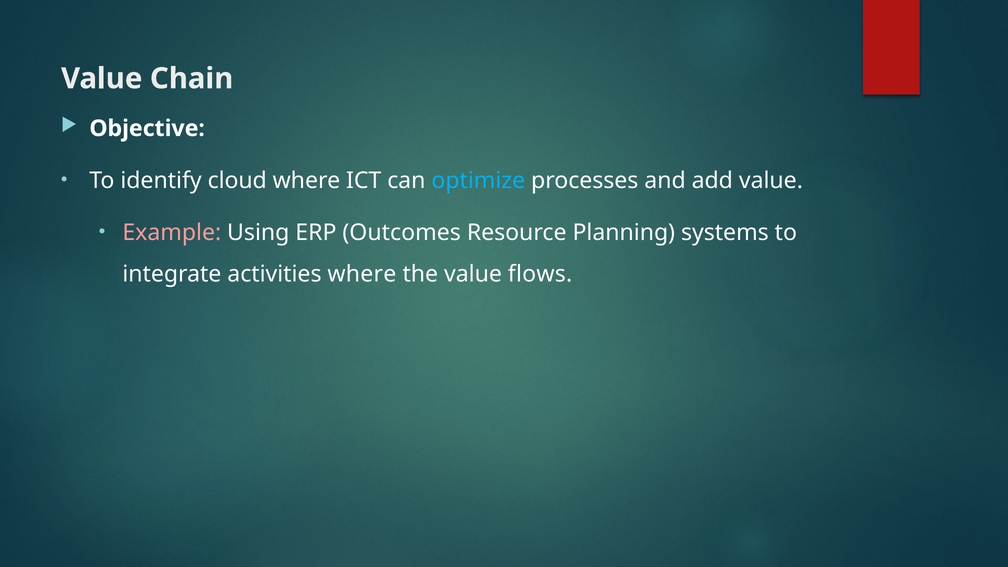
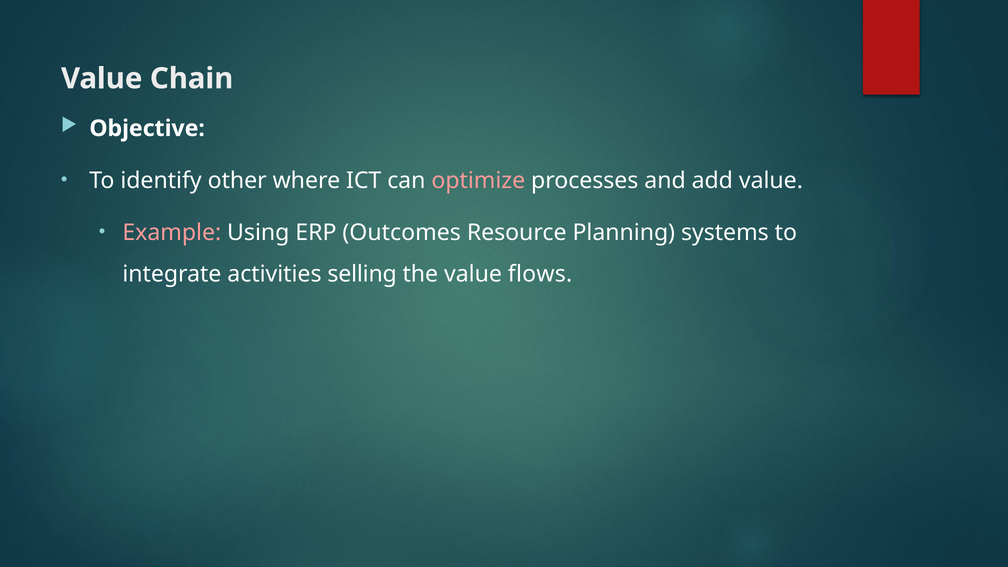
cloud: cloud -> other (237, 180)
optimize colour: light blue -> pink (478, 180)
activities where: where -> selling (362, 274)
